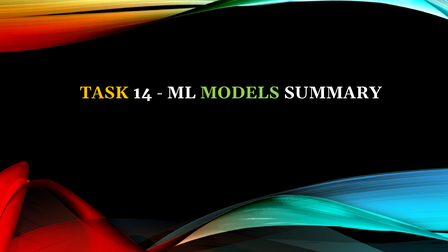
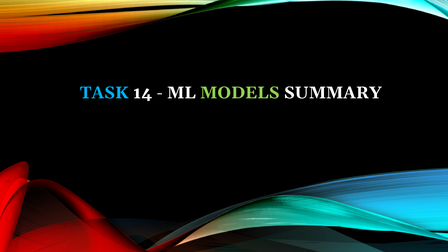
TASK colour: yellow -> light blue (104, 93)
